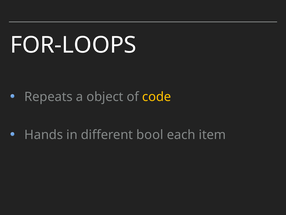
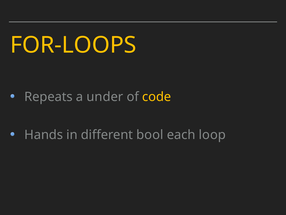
FOR-LOOPS colour: white -> yellow (73, 45)
object: object -> under (105, 97)
item: item -> loop (212, 135)
